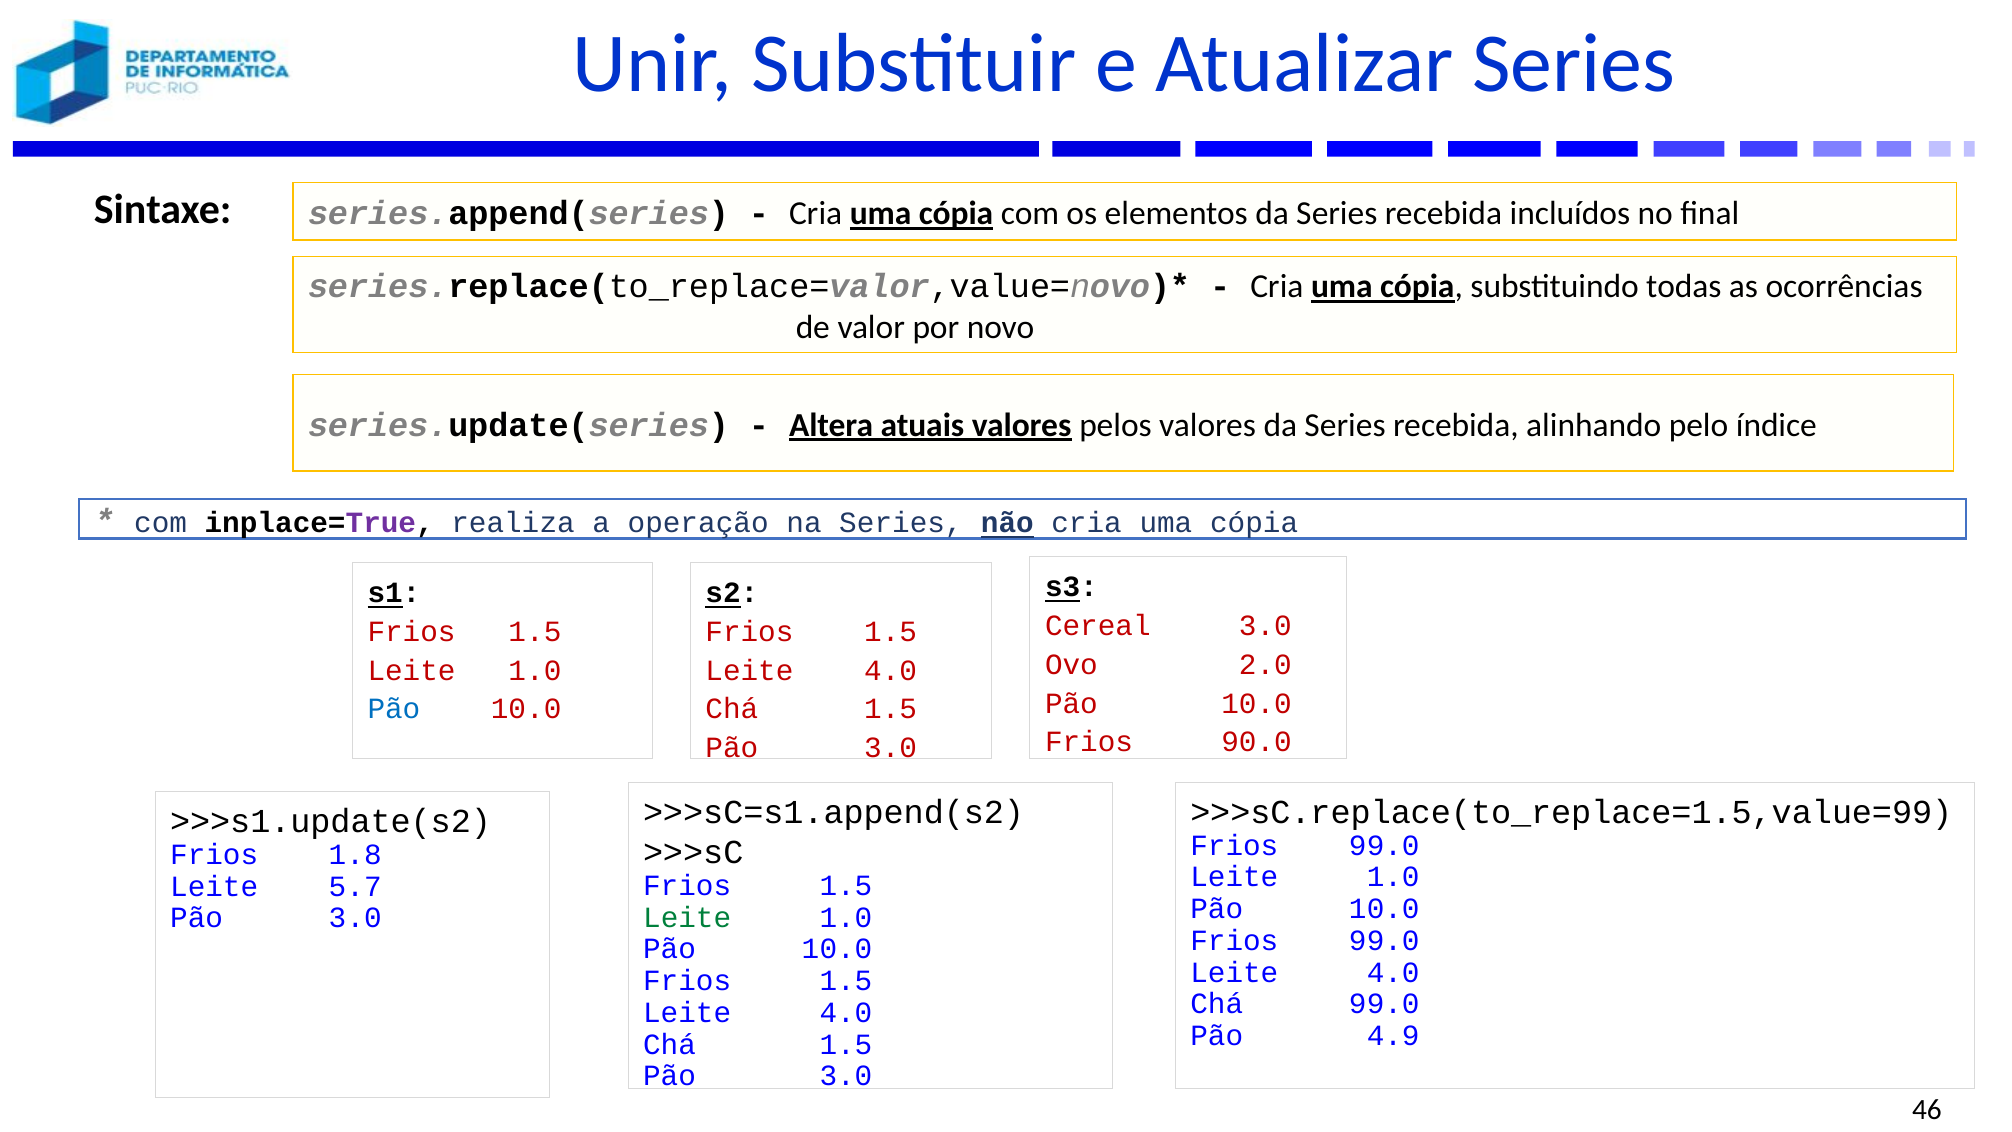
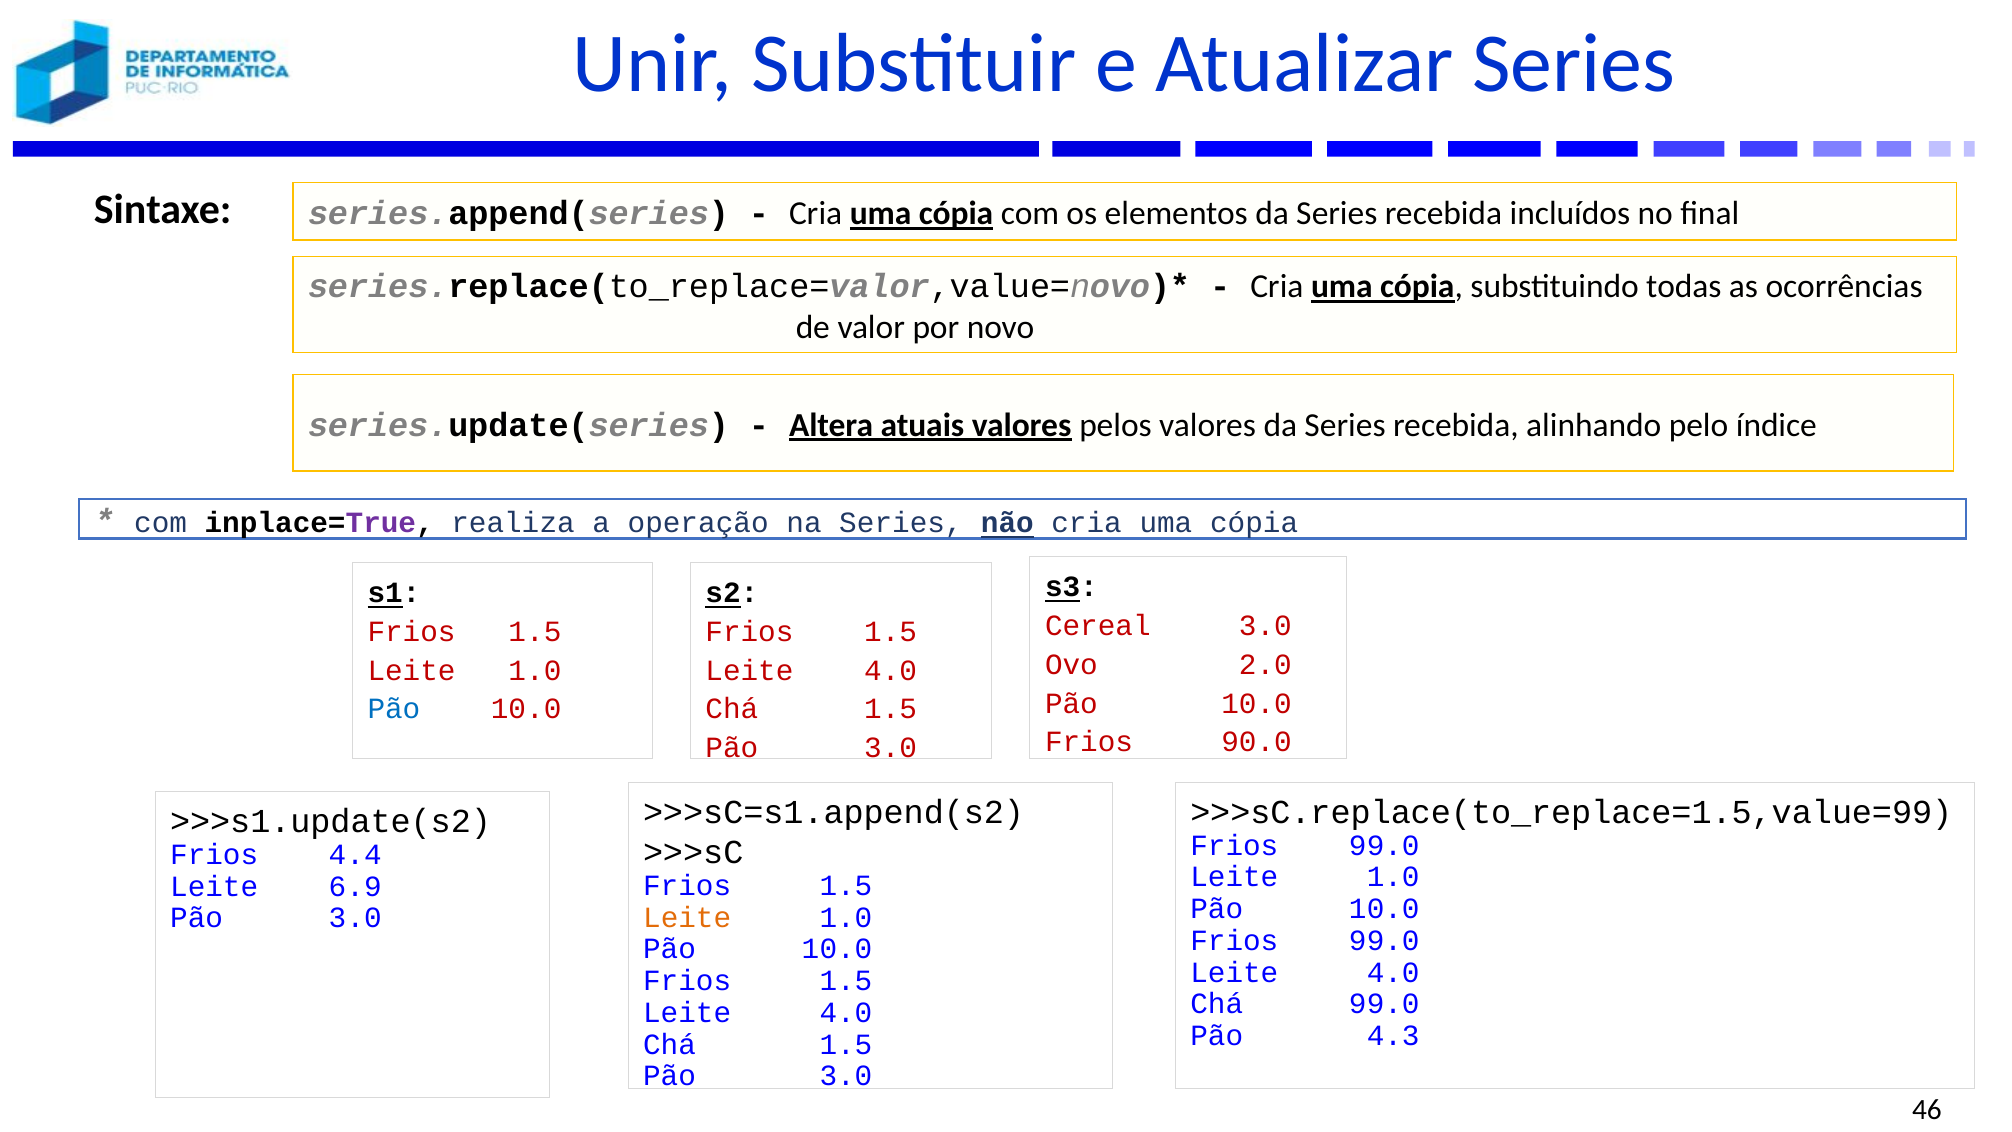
1.8: 1.8 -> 4.4 (355, 854)
5.7: 5.7 -> 6.9 (355, 886)
Leite colour: green -> orange (687, 917)
4.9: 4.9 -> 4.3 (1393, 1036)
